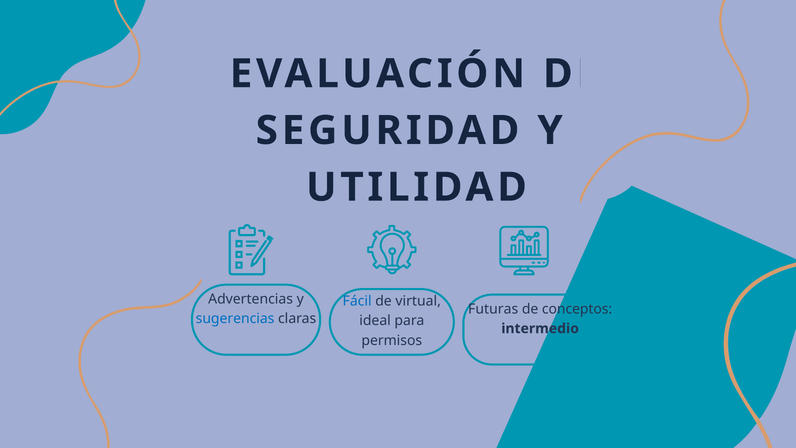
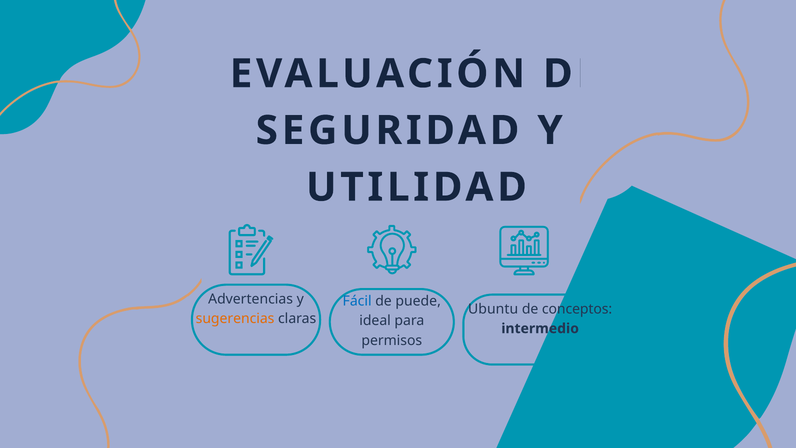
virtual: virtual -> puede (418, 301)
Futuras: Futuras -> Ubuntu (493, 309)
sugerencias colour: blue -> orange (235, 319)
